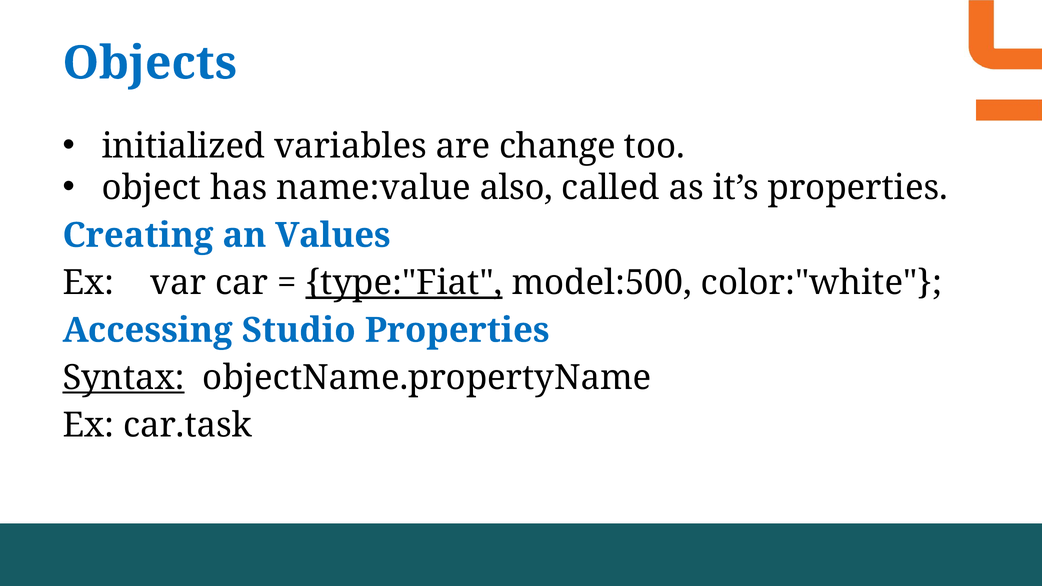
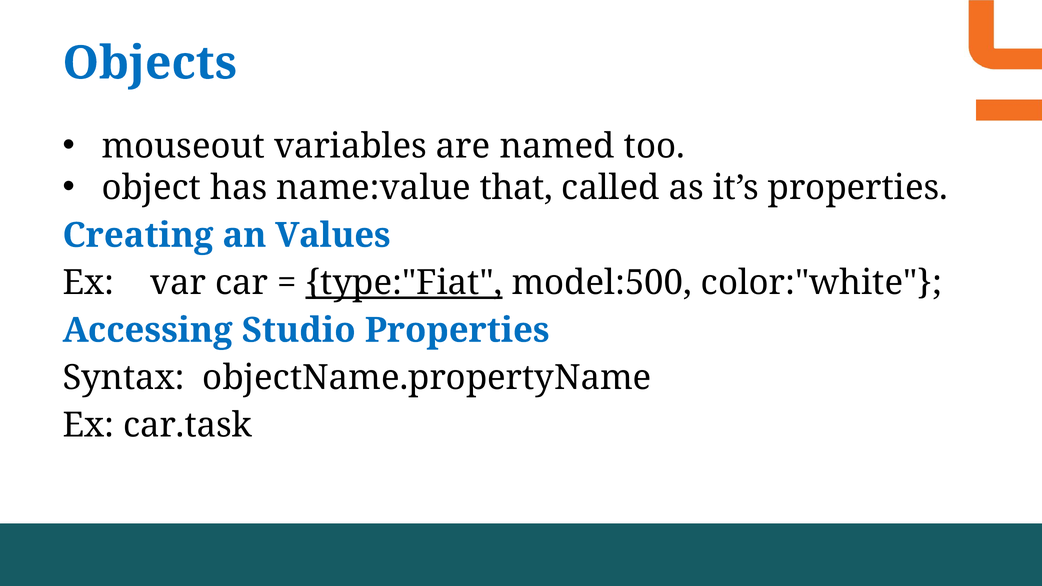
initialized: initialized -> mouseout (183, 146)
change: change -> named (557, 146)
also: also -> that (516, 188)
Syntax underline: present -> none (124, 378)
